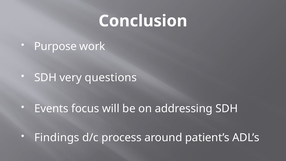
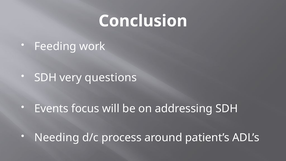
Purpose: Purpose -> Feeding (55, 46)
Findings: Findings -> Needing (57, 137)
